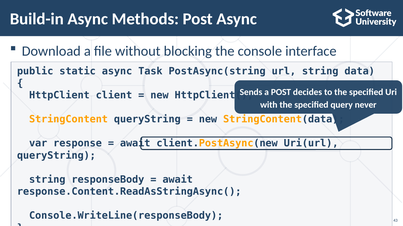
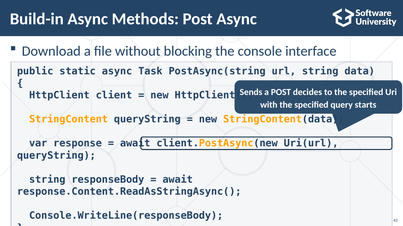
never: never -> starts (366, 105)
